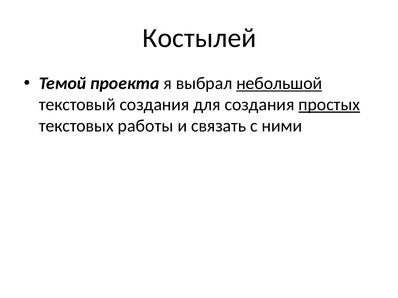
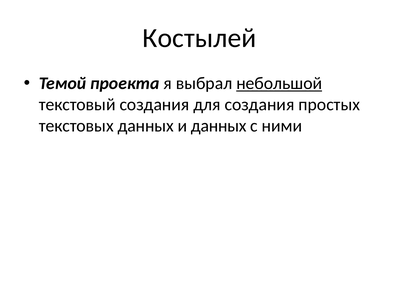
простых underline: present -> none (329, 105)
текстовых работы: работы -> данных (146, 126)
и связать: связать -> данных (219, 126)
